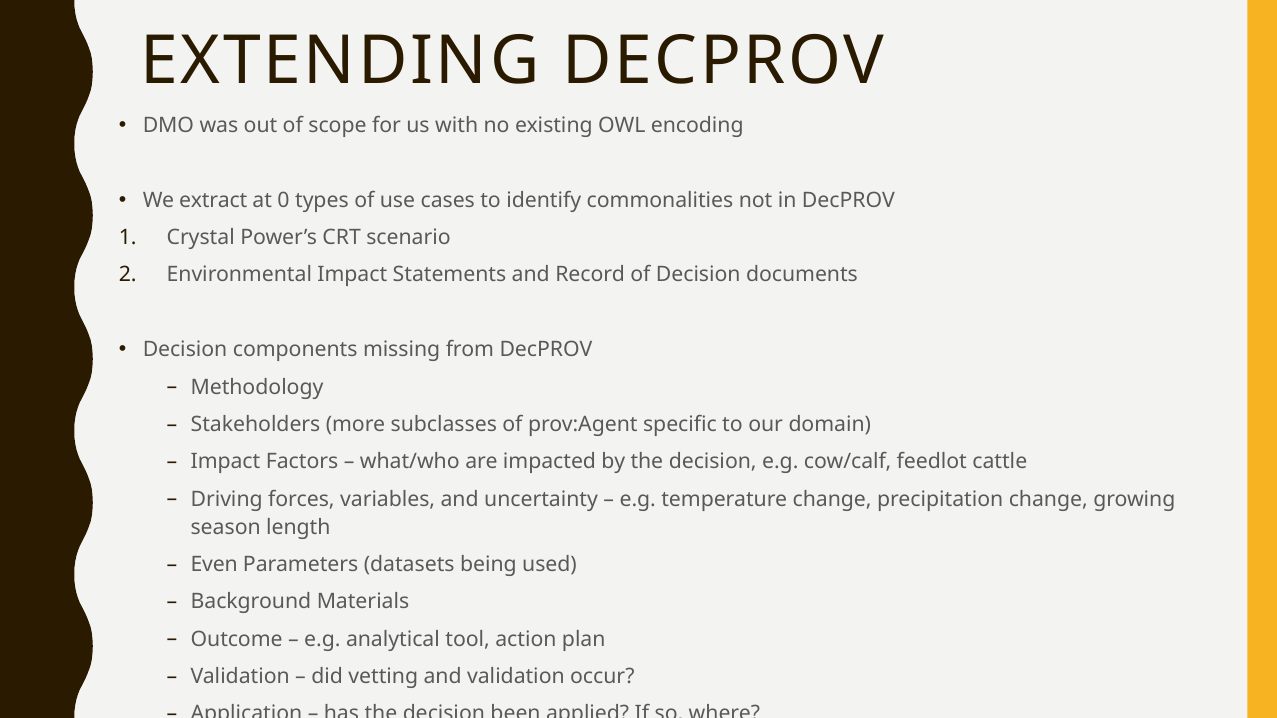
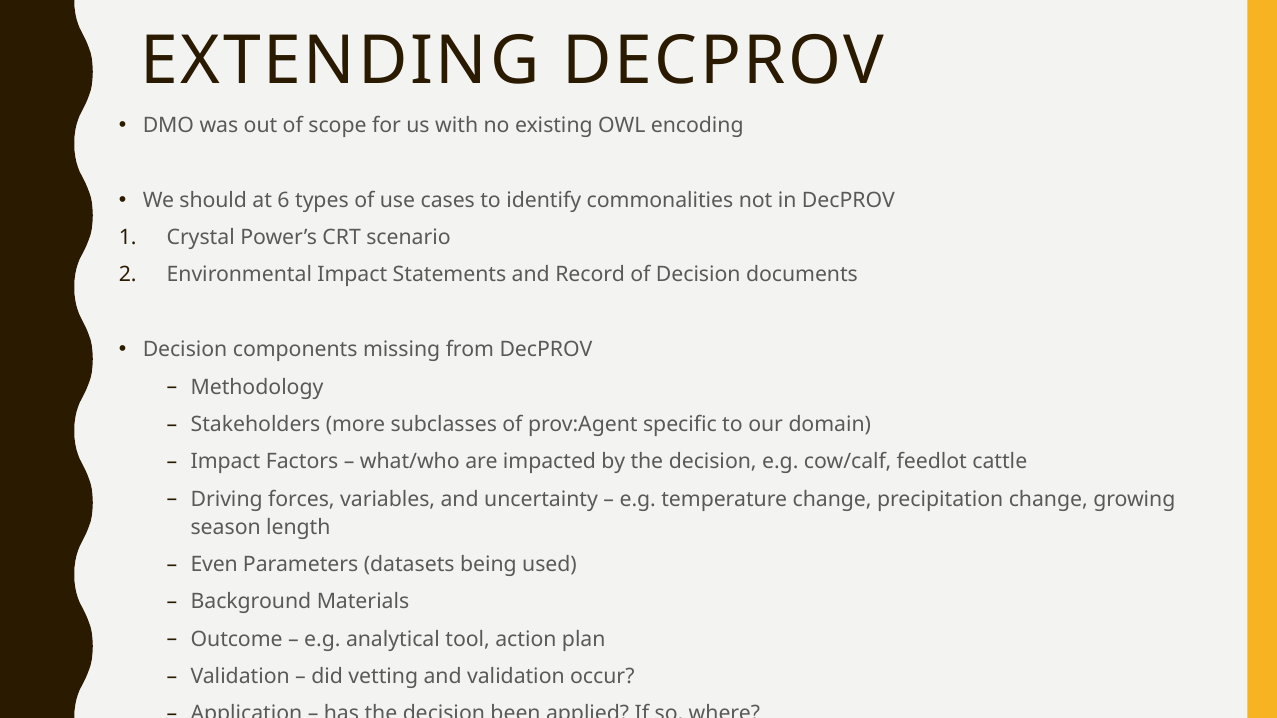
extract: extract -> should (213, 200)
0: 0 -> 6 (284, 200)
